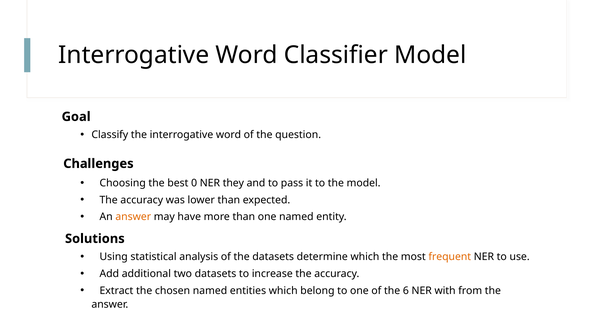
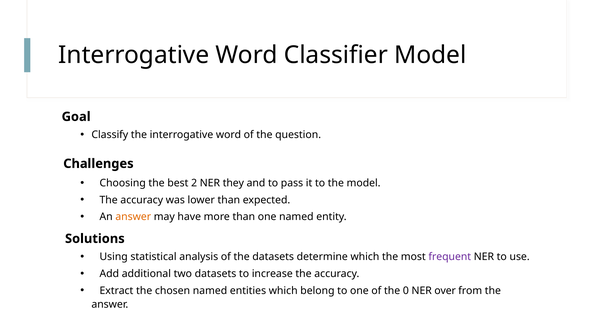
0: 0 -> 2 (194, 183)
frequent colour: orange -> purple (450, 256)
6: 6 -> 0 (406, 290)
with: with -> over (445, 290)
